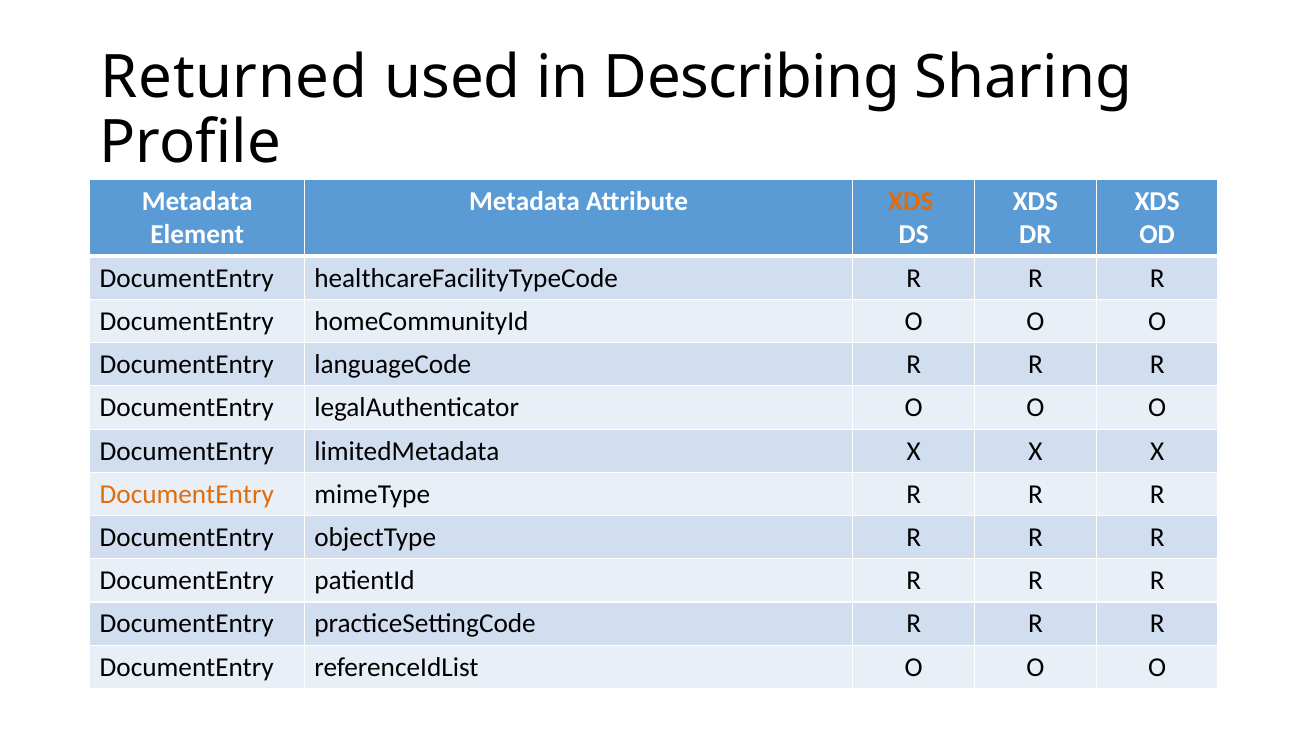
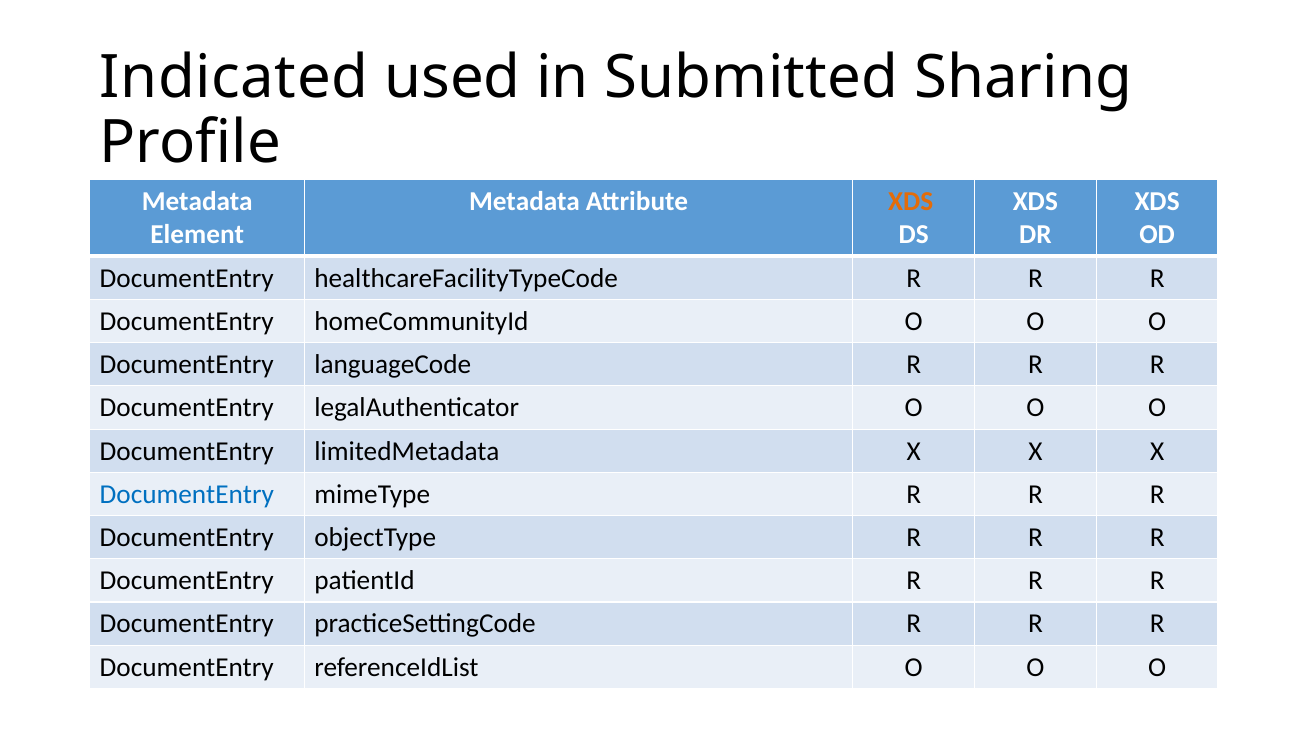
Returned: Returned -> Indicated (234, 78)
Describing: Describing -> Submitted (751, 78)
DocumentEntry colour: orange -> blue (187, 494)
